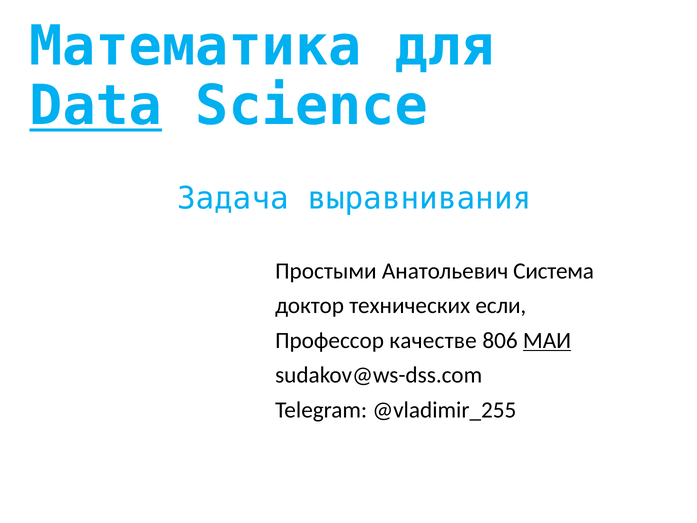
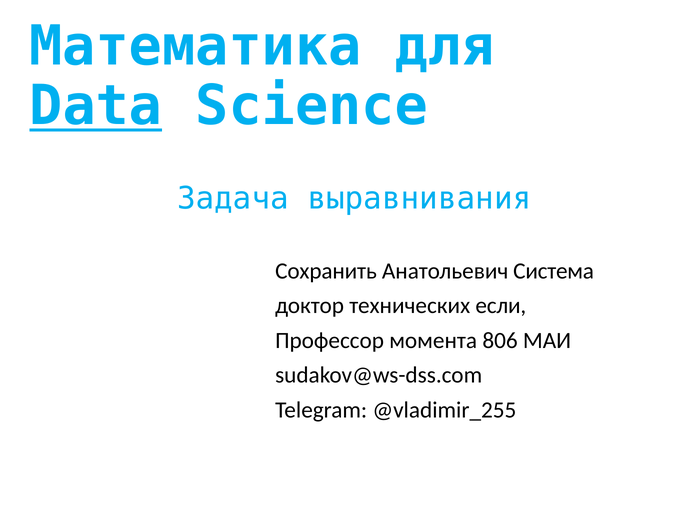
Простыми: Простыми -> Сохранить (326, 271)
качестве: качестве -> момента (433, 340)
МАИ underline: present -> none (547, 340)
